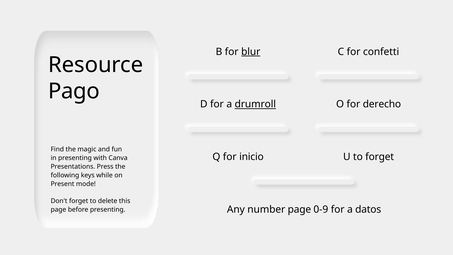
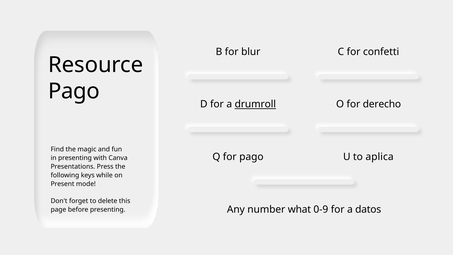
blur underline: present -> none (251, 52)
for inicio: inicio -> pago (251, 157)
to forget: forget -> aplica (380, 157)
number page: page -> what (299, 209)
